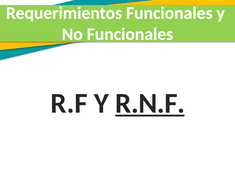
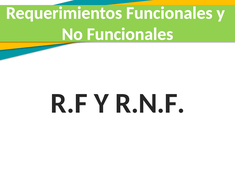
R.N.F underline: present -> none (150, 103)
